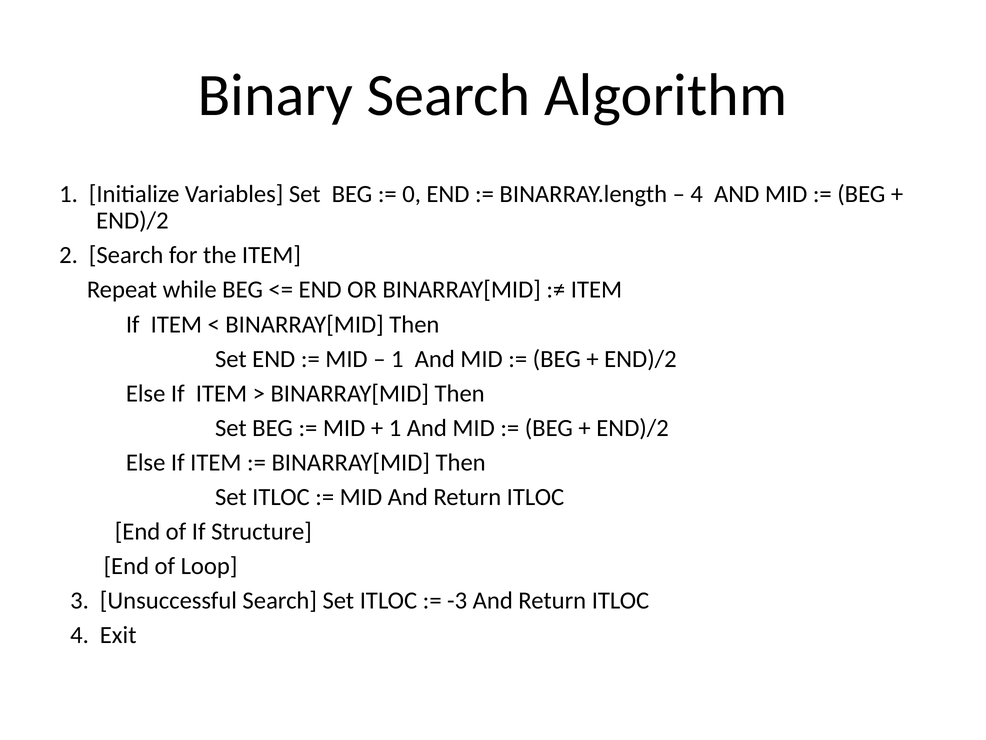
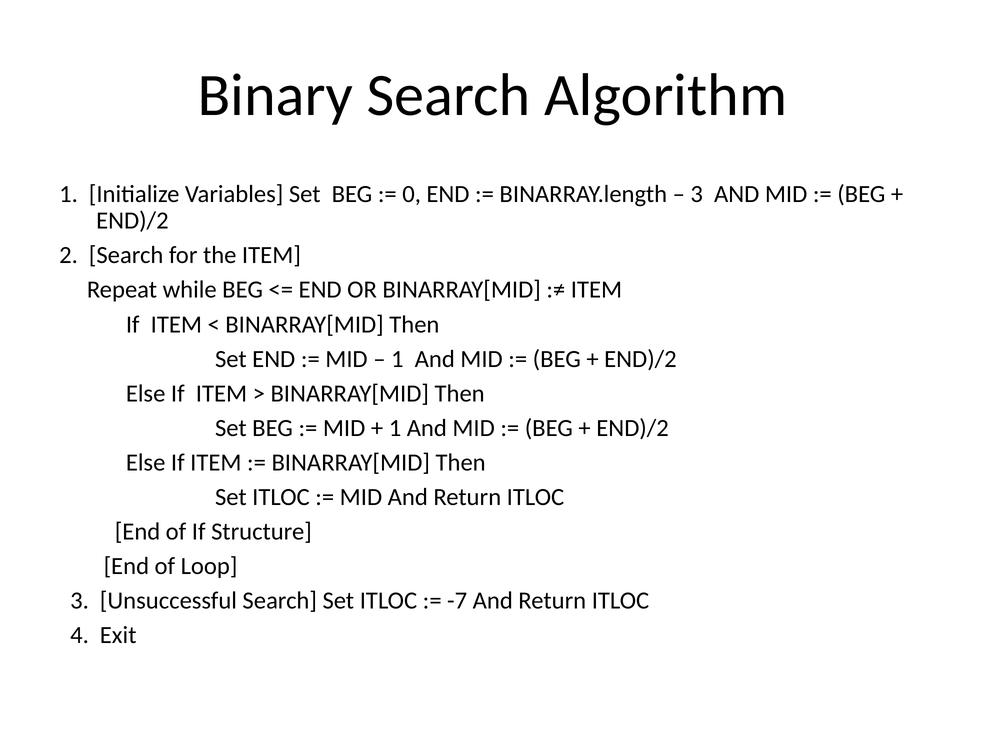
4: 4 -> 3 (697, 194)
-3: -3 -> -7 (457, 600)
